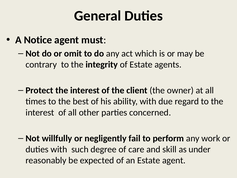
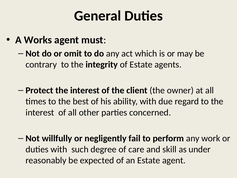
Notice: Notice -> Works (38, 40)
